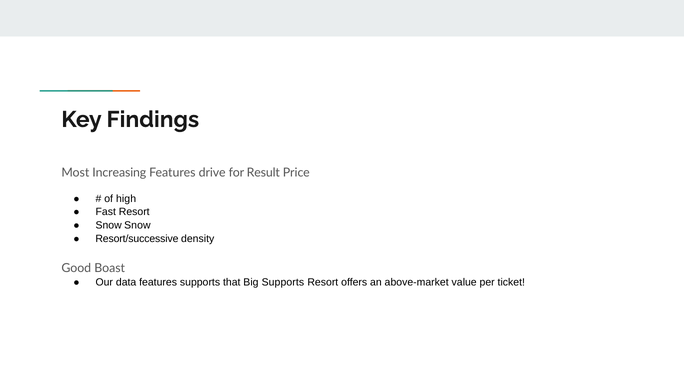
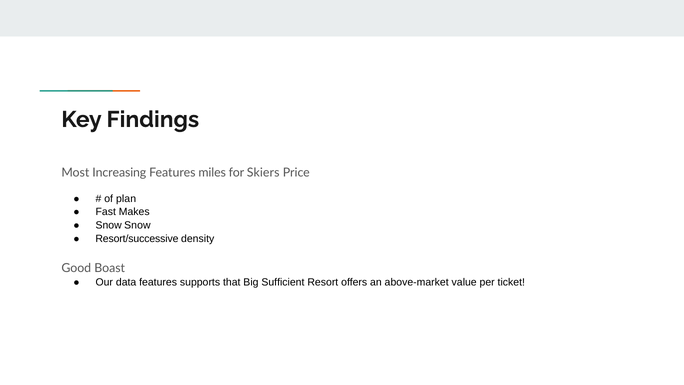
drive: drive -> miles (212, 173)
Result: Result -> Skiers (263, 173)
high: high -> plan (126, 198)
Fast Resort: Resort -> Makes (134, 212)
Big Supports: Supports -> Sufficient (283, 282)
